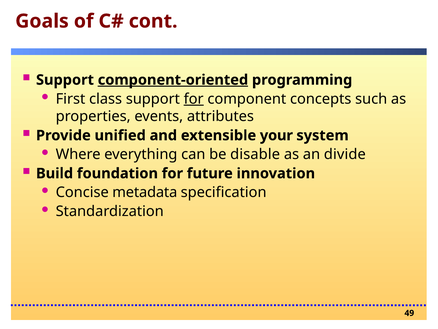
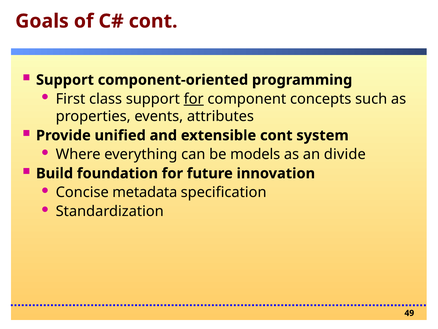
component-oriented underline: present -> none (173, 80)
extensible your: your -> cont (276, 135)
disable: disable -> models (255, 154)
